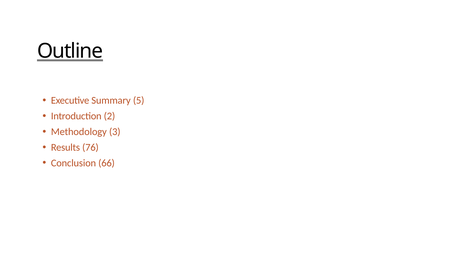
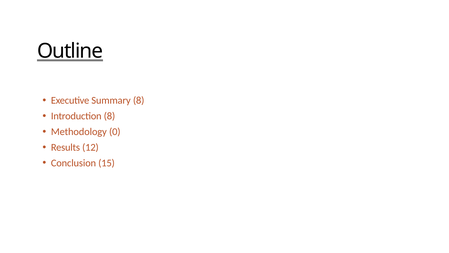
Summary 5: 5 -> 8 (139, 100)
Introduction 2: 2 -> 8 (110, 116)
3: 3 -> 0 (115, 132)
76: 76 -> 12 (90, 147)
66: 66 -> 15 (107, 163)
